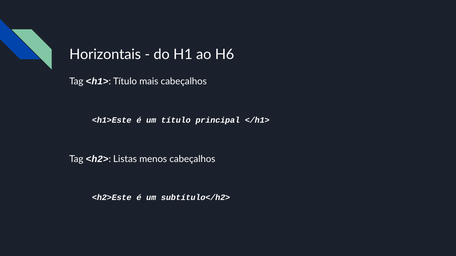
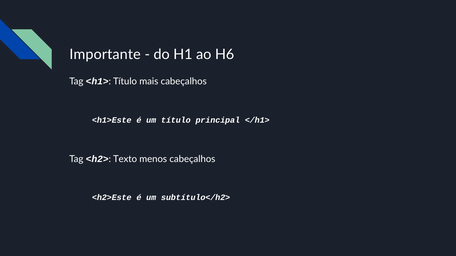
Horizontais: Horizontais -> Importante (105, 54)
Listas: Listas -> Texto (125, 159)
